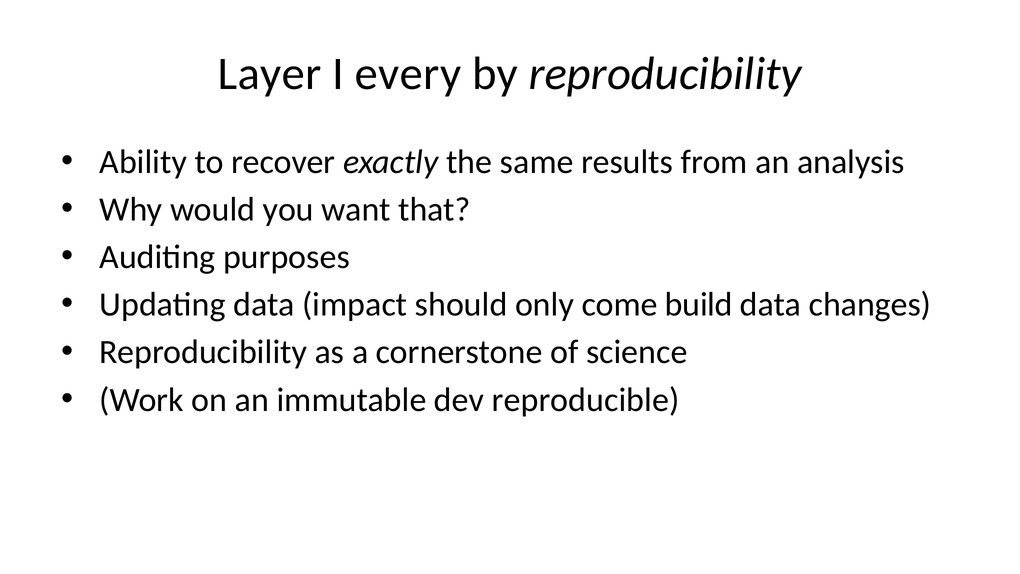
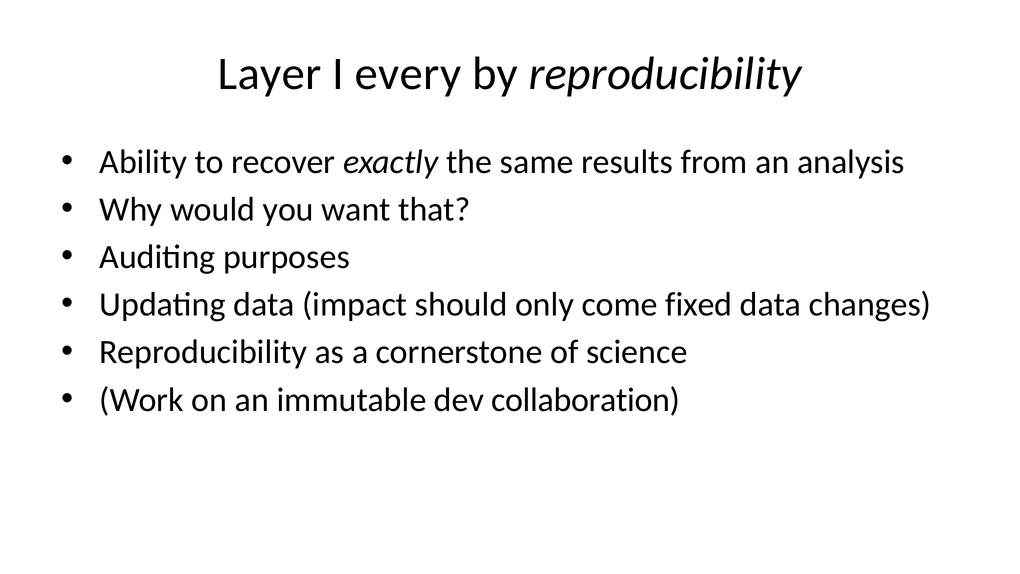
build: build -> fixed (699, 305)
reproducible: reproducible -> collaboration (586, 400)
